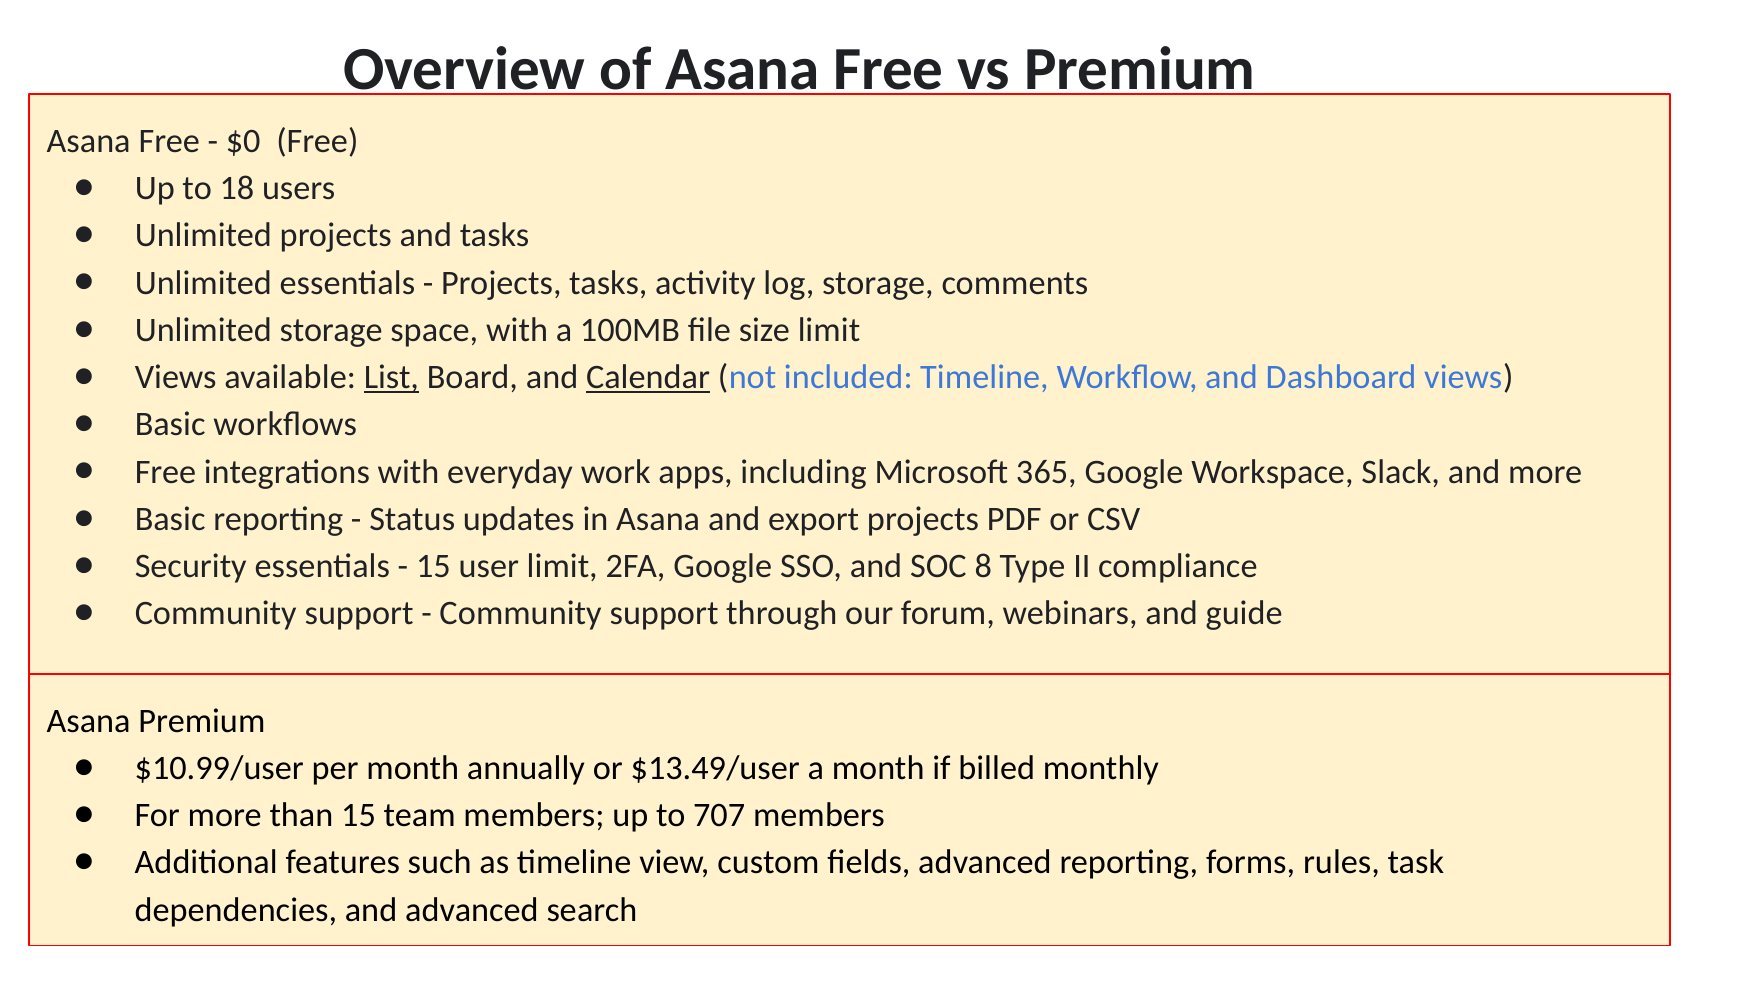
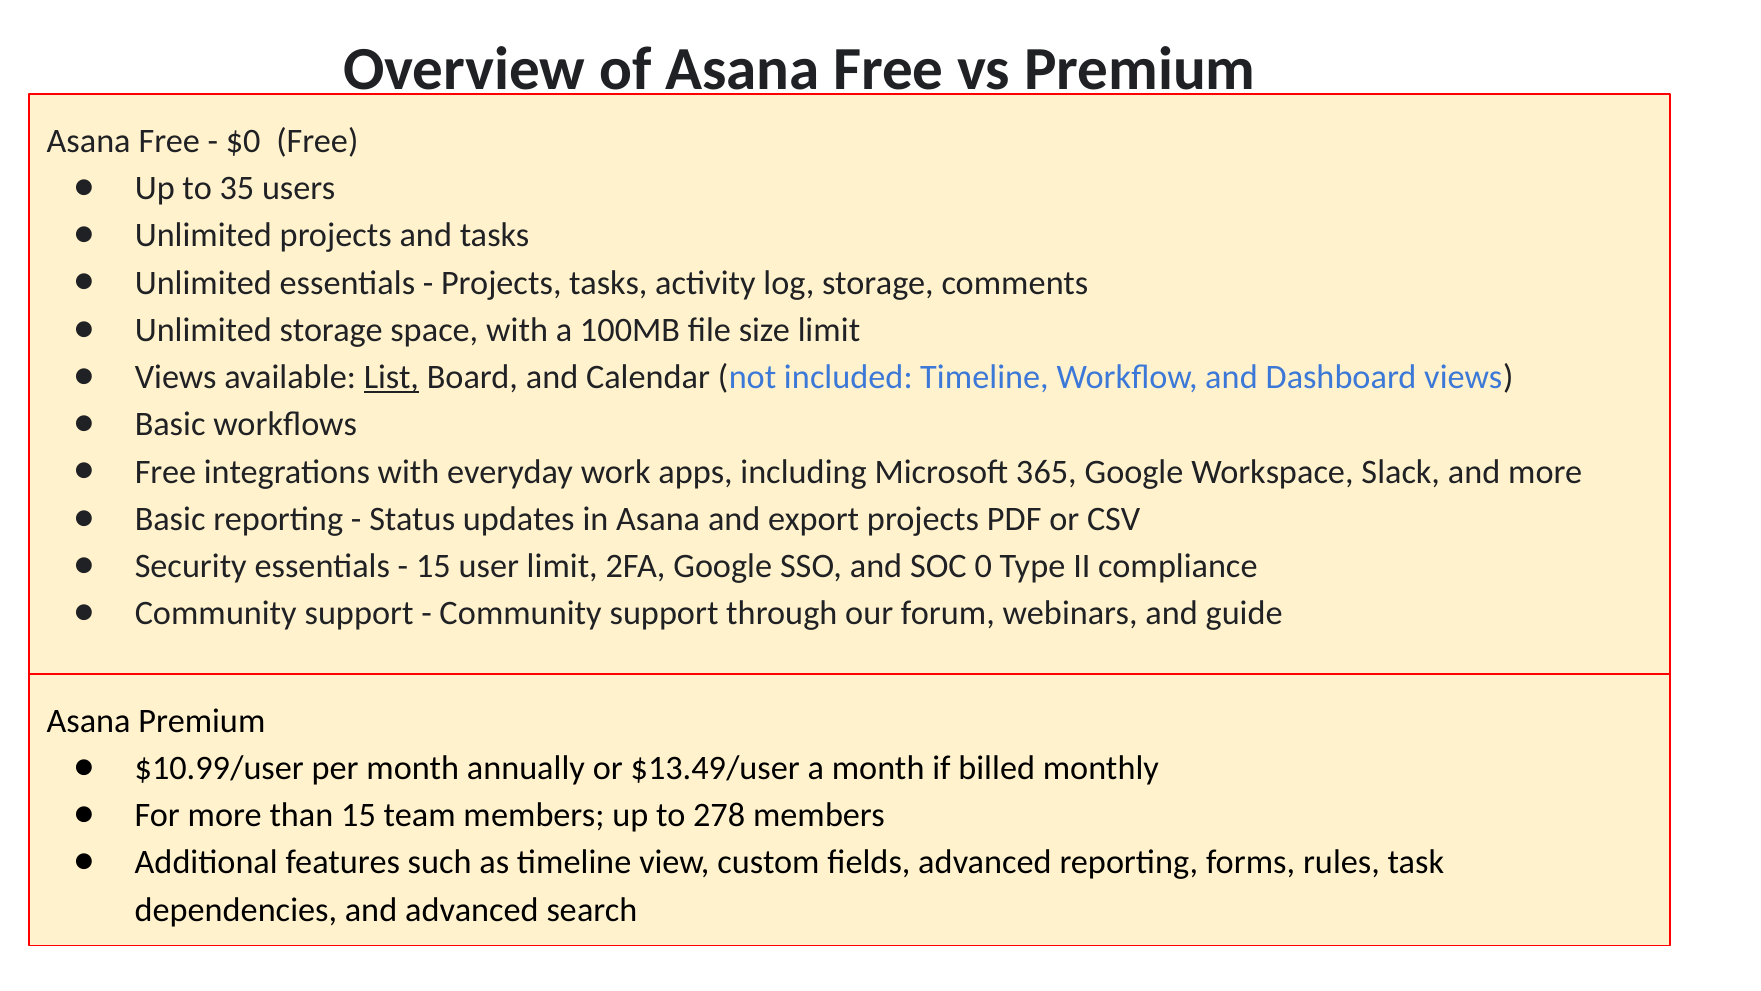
18: 18 -> 35 (237, 188)
Calendar underline: present -> none (648, 377)
8: 8 -> 0 (983, 566)
707: 707 -> 278 (719, 815)
